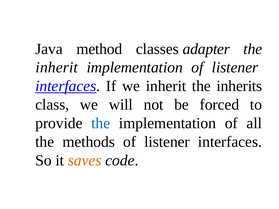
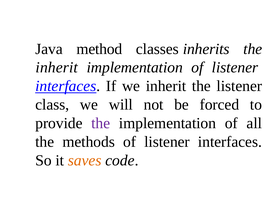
adapter: adapter -> inherits (206, 49)
the inherits: inherits -> listener (239, 86)
the colour: blue -> purple (101, 123)
